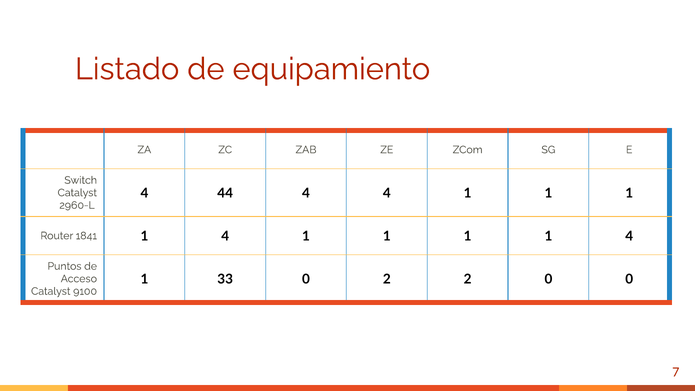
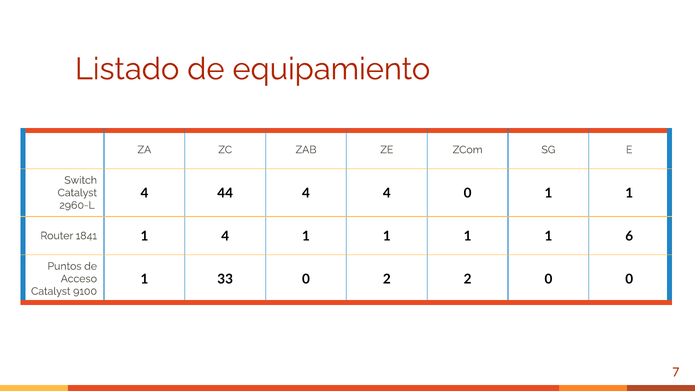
4 4 1: 1 -> 0 (468, 193)
1 1 4: 4 -> 6 (629, 236)
